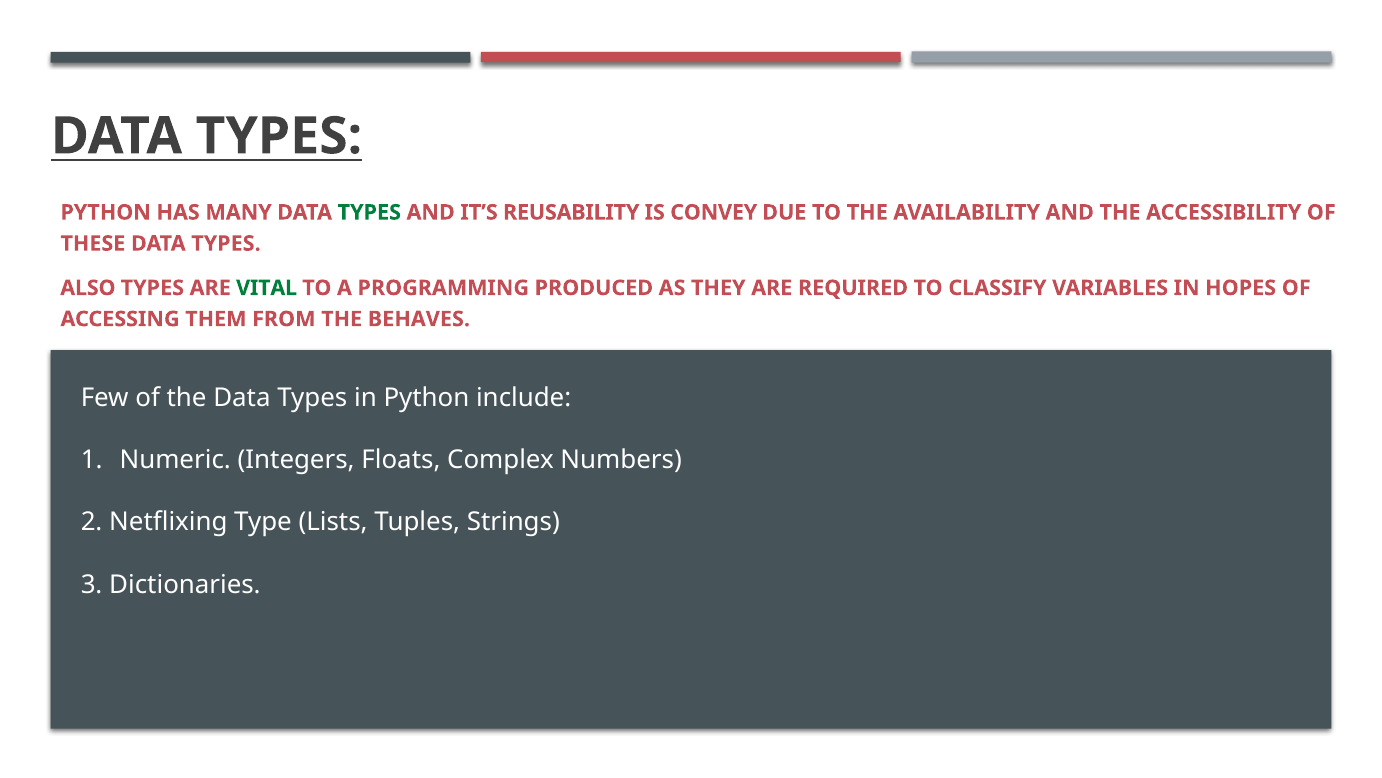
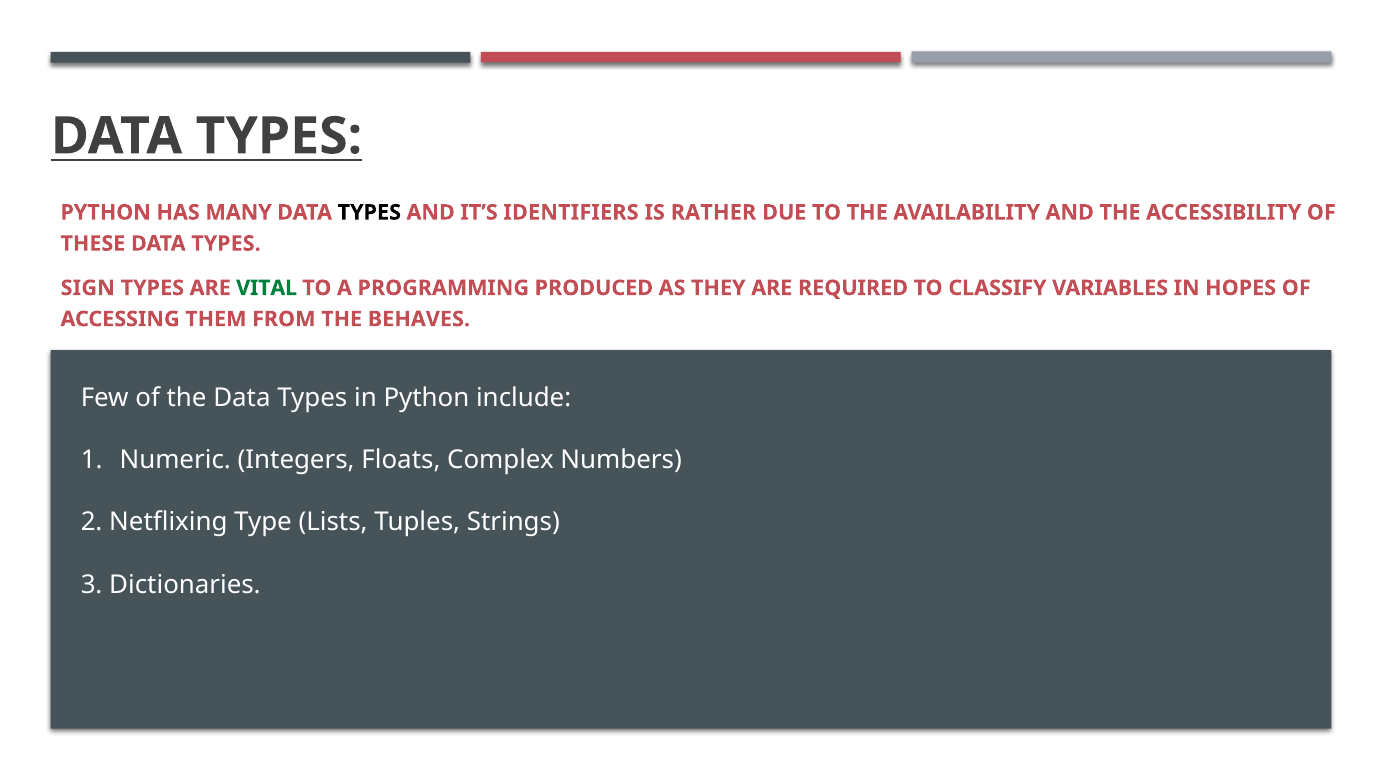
TYPES colour: green -> black (369, 212)
REUSABILITY: REUSABILITY -> IDENTIFIERS (571, 212)
CONVEY: CONVEY -> RATHER (713, 212)
ALSO: ALSO -> SIGN (88, 288)
